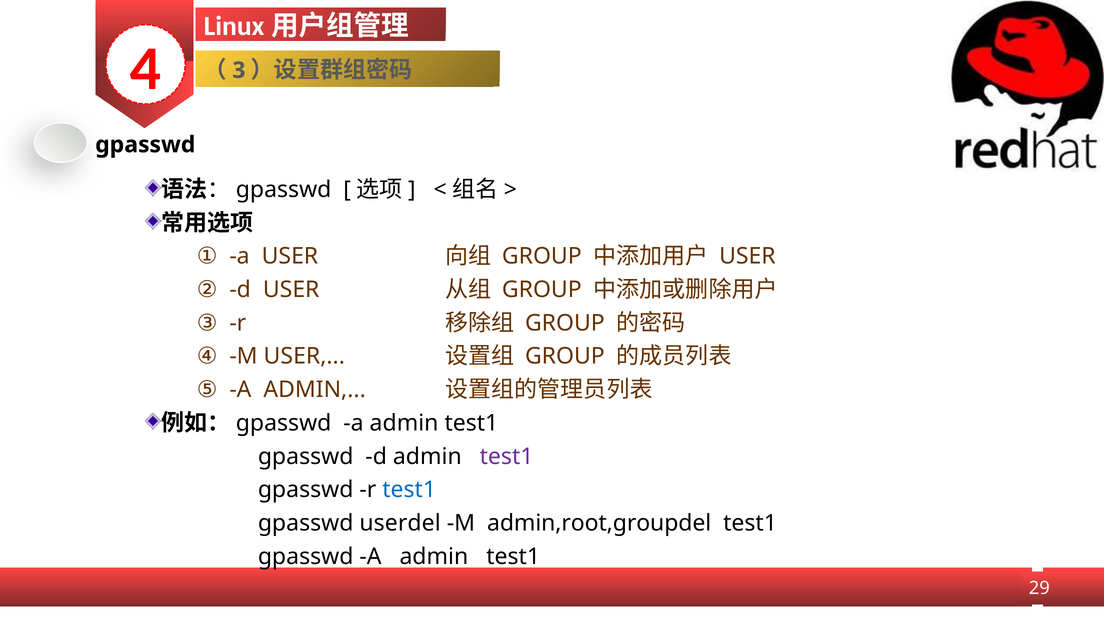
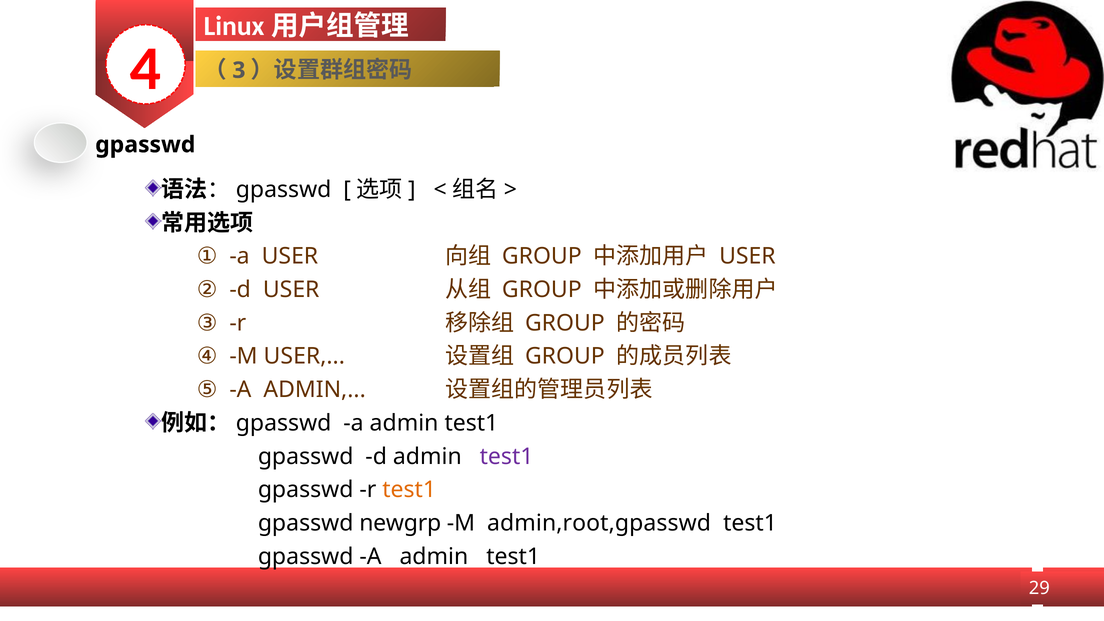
test1 colour: blue -> orange (409, 490)
userdel: userdel -> newgrp (400, 523)
admin,root,groupdel: admin,root,groupdel -> admin,root,gpasswd (599, 523)
